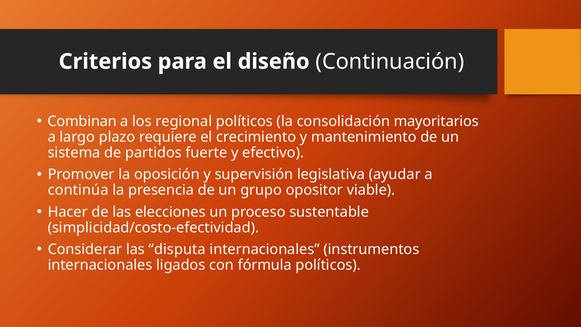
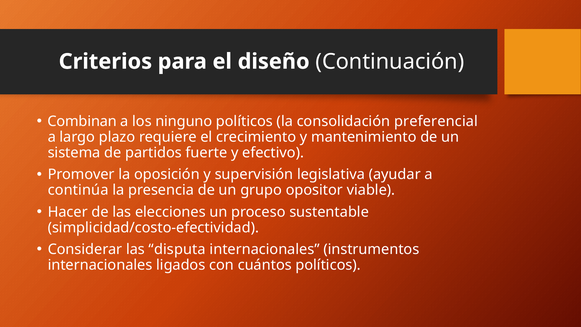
regional: regional -> ninguno (184, 121)
mayoritarios: mayoritarios -> preferencial (436, 121)
fórmula: fórmula -> cuántos (265, 265)
